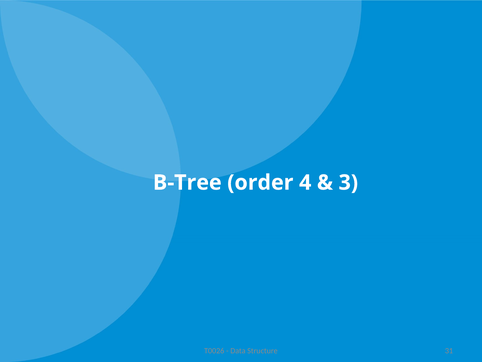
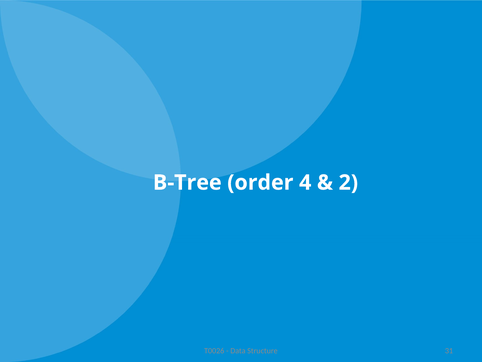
3: 3 -> 2 (348, 182)
